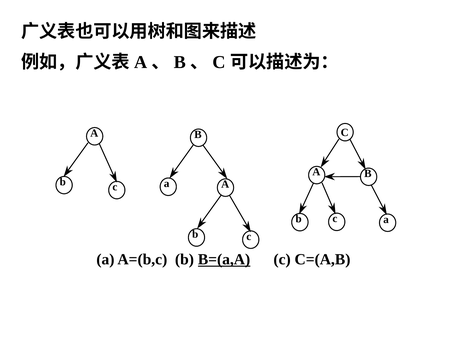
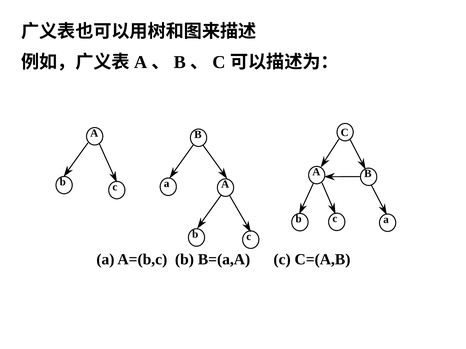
B=(a,A underline: present -> none (224, 260)
